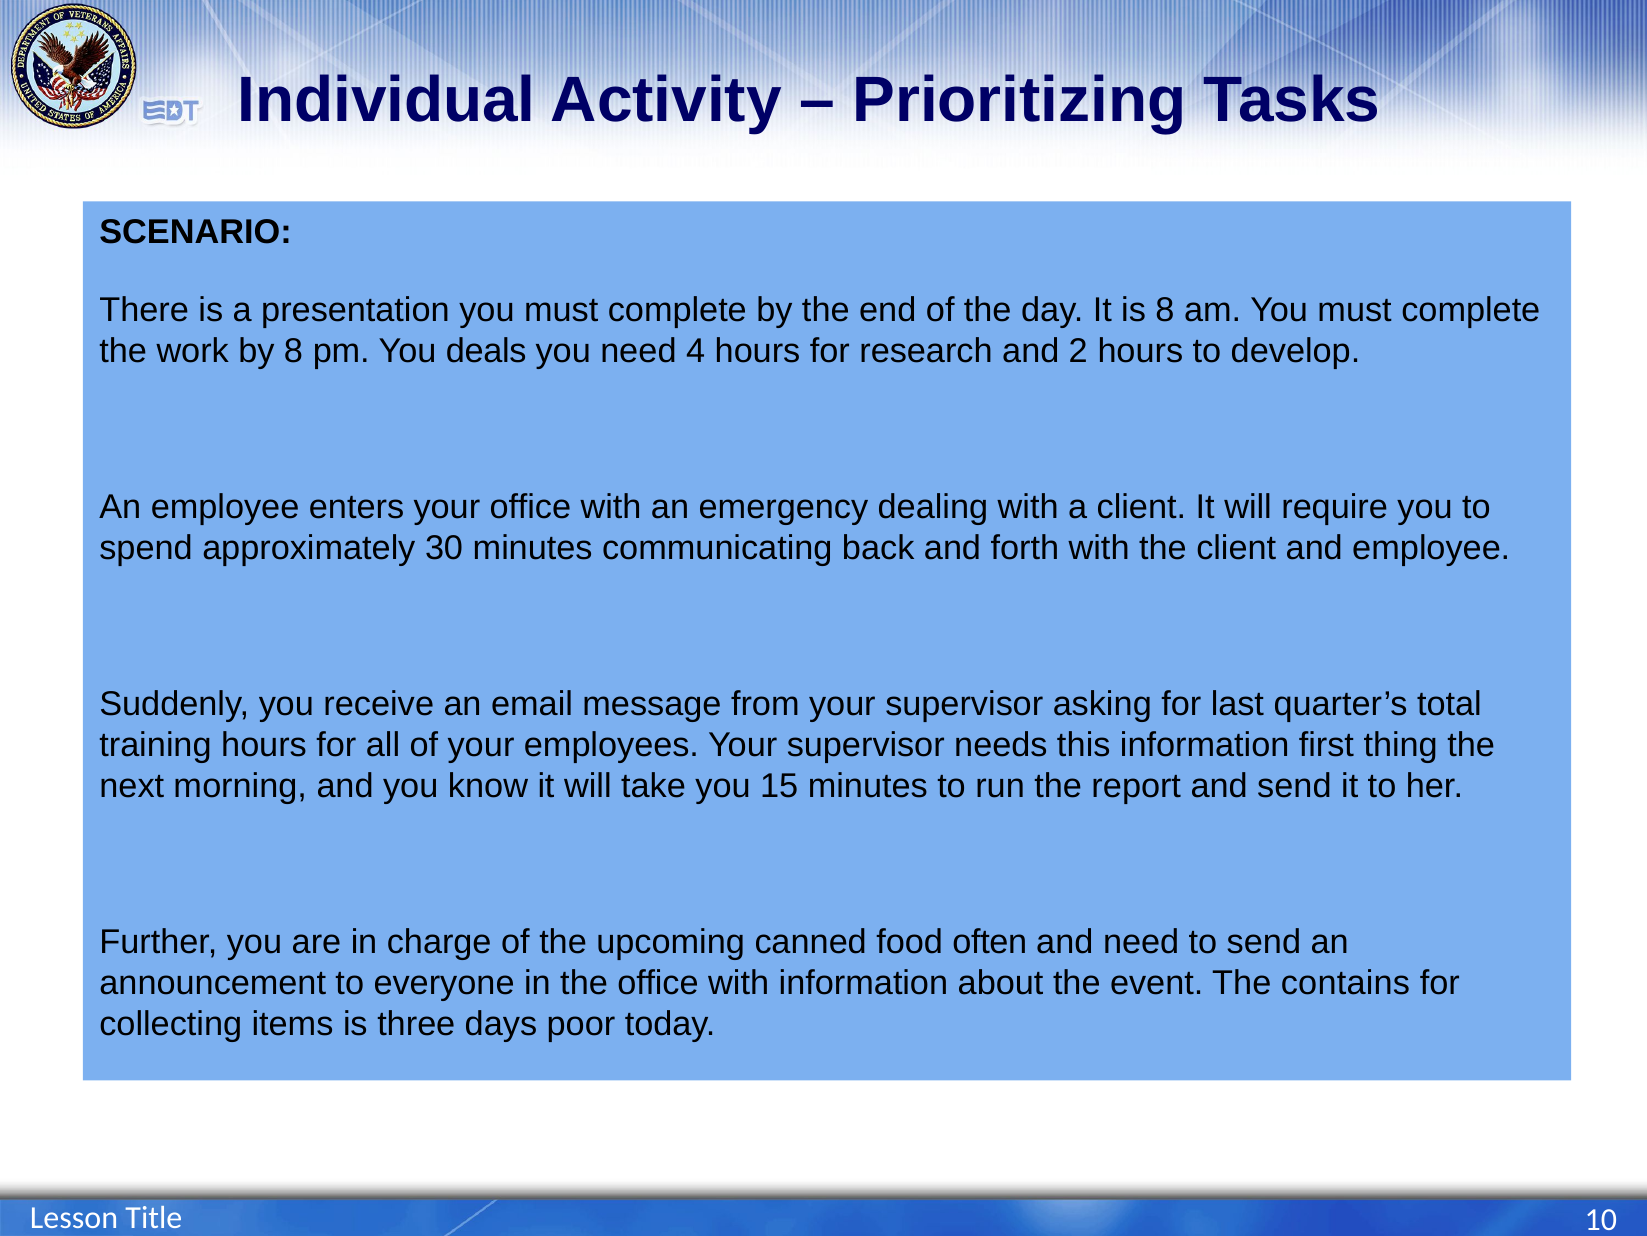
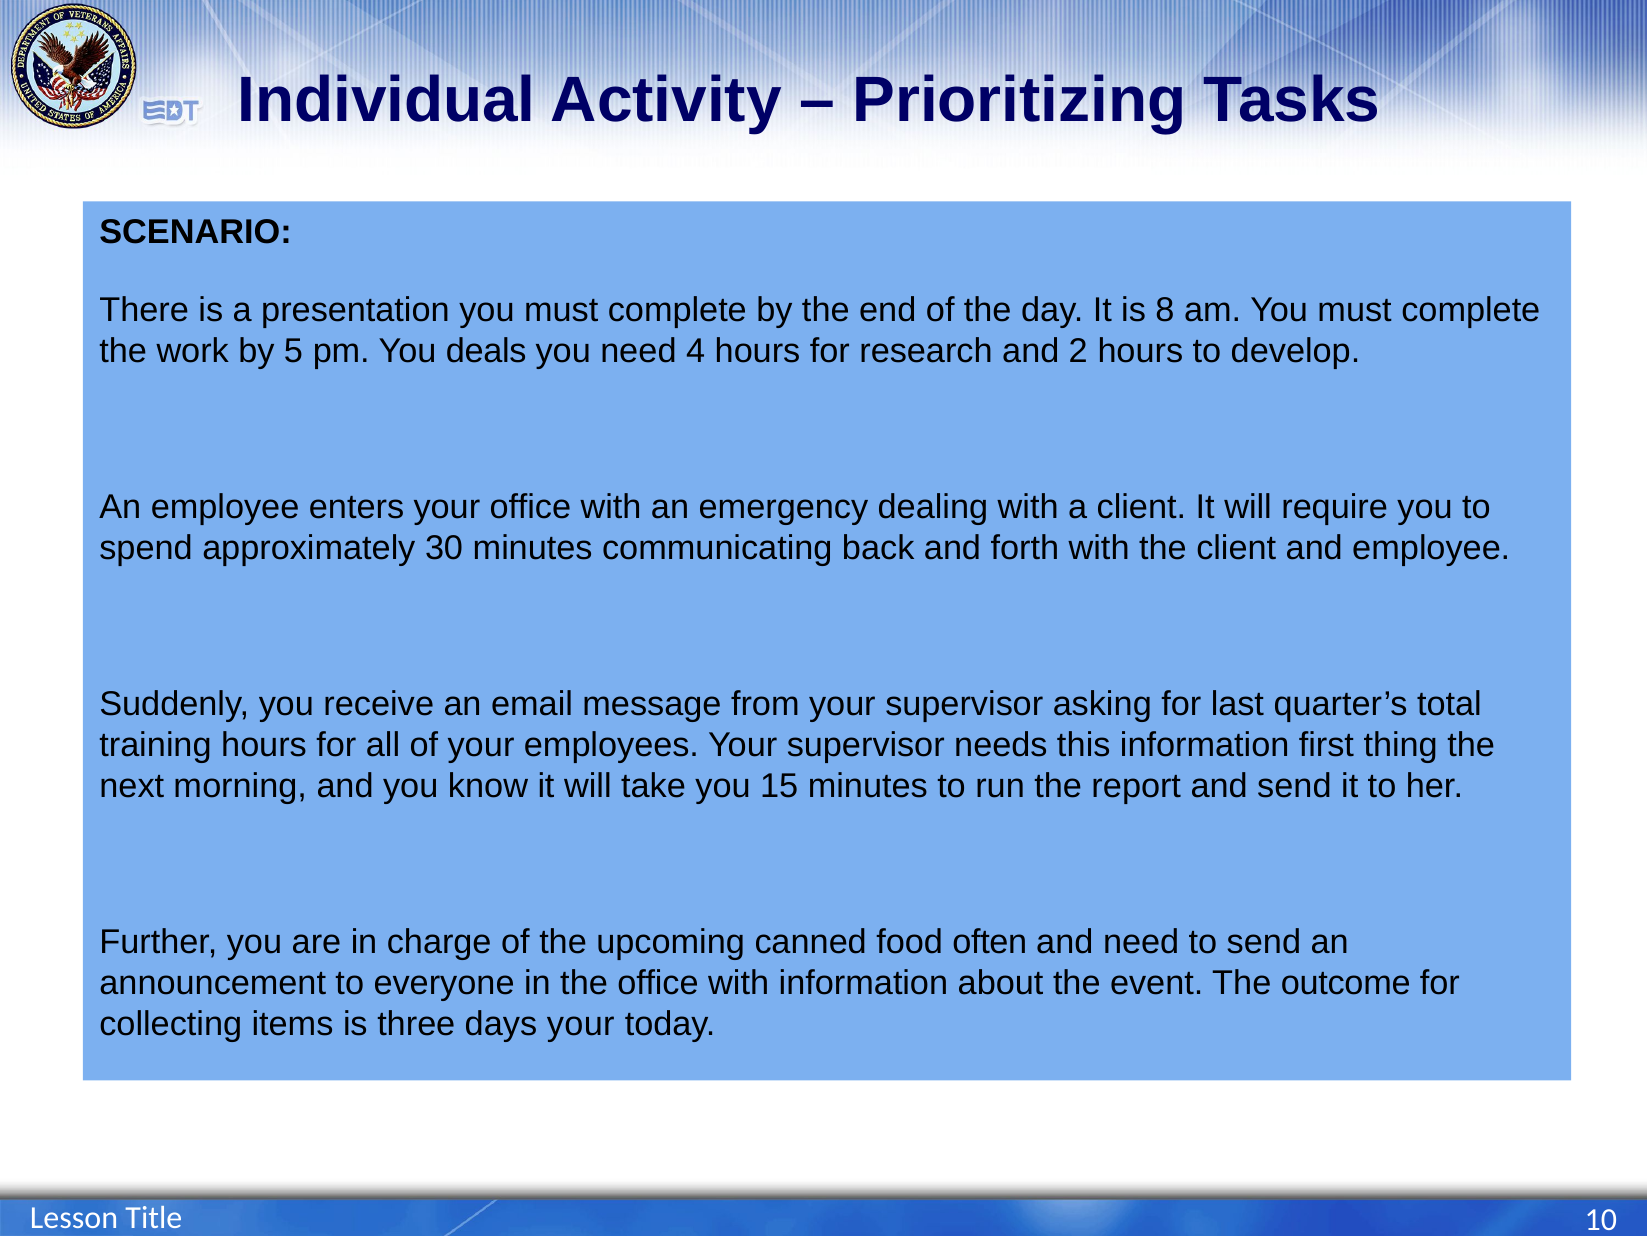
by 8: 8 -> 5 (294, 351)
contains: contains -> outcome (1346, 983)
days poor: poor -> your (581, 1024)
